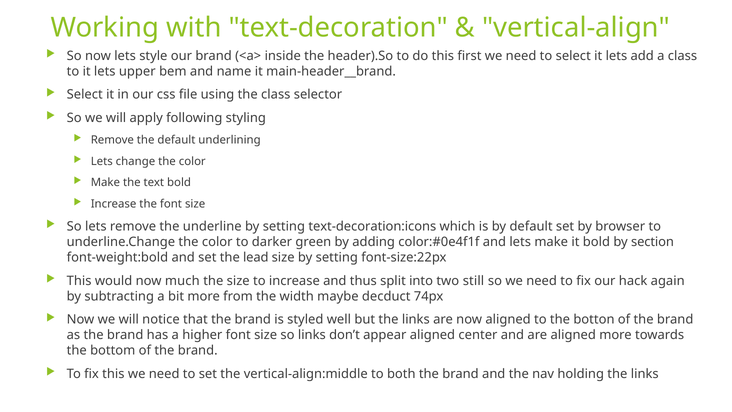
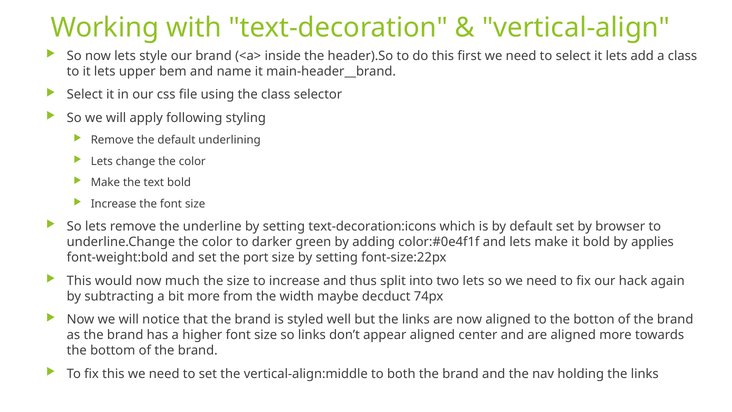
section: section -> applies (652, 242)
lead: lead -> port (256, 257)
two still: still -> lets (473, 281)
